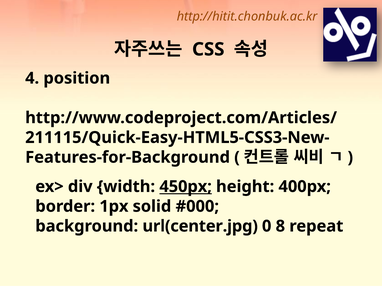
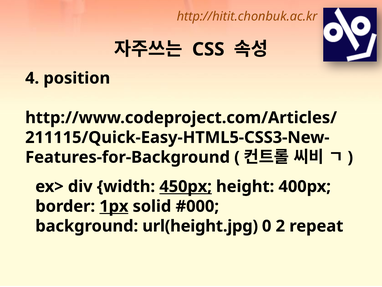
1px underline: none -> present (114, 206)
url(center.jpg: url(center.jpg -> url(height.jpg (200, 226)
8: 8 -> 2 (280, 226)
